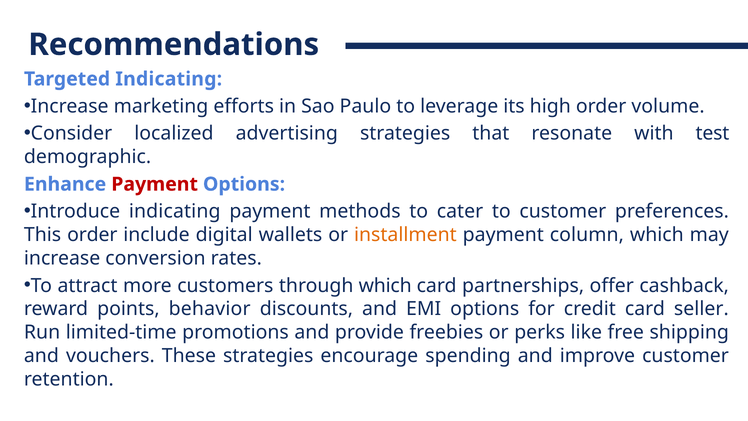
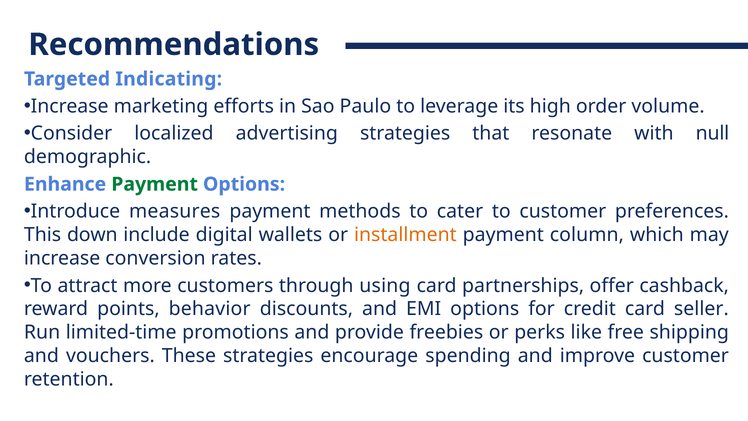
test: test -> null (712, 134)
Payment colour: red -> green (155, 184)
Introduce indicating: indicating -> measures (175, 211)
This order: order -> down (92, 235)
through which: which -> using (385, 286)
